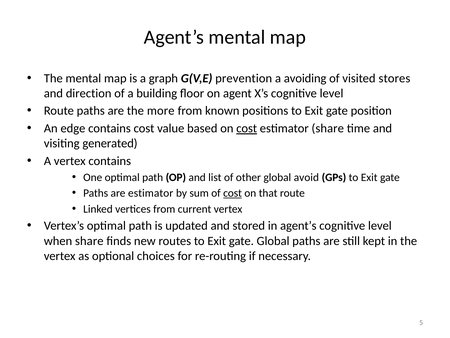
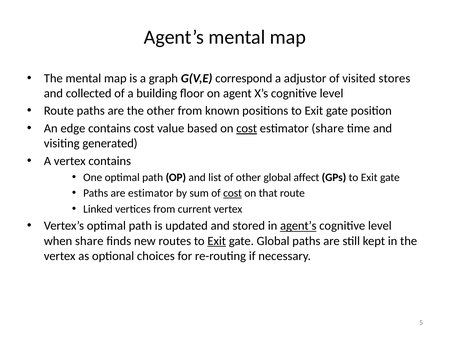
prevention: prevention -> correspond (244, 78)
avoiding: avoiding -> adjustor (305, 78)
direction: direction -> collected (89, 93)
the more: more -> other (161, 111)
avoid: avoid -> affect (306, 177)
agent’s underline: none -> present (298, 226)
Exit underline: none -> present (217, 241)
